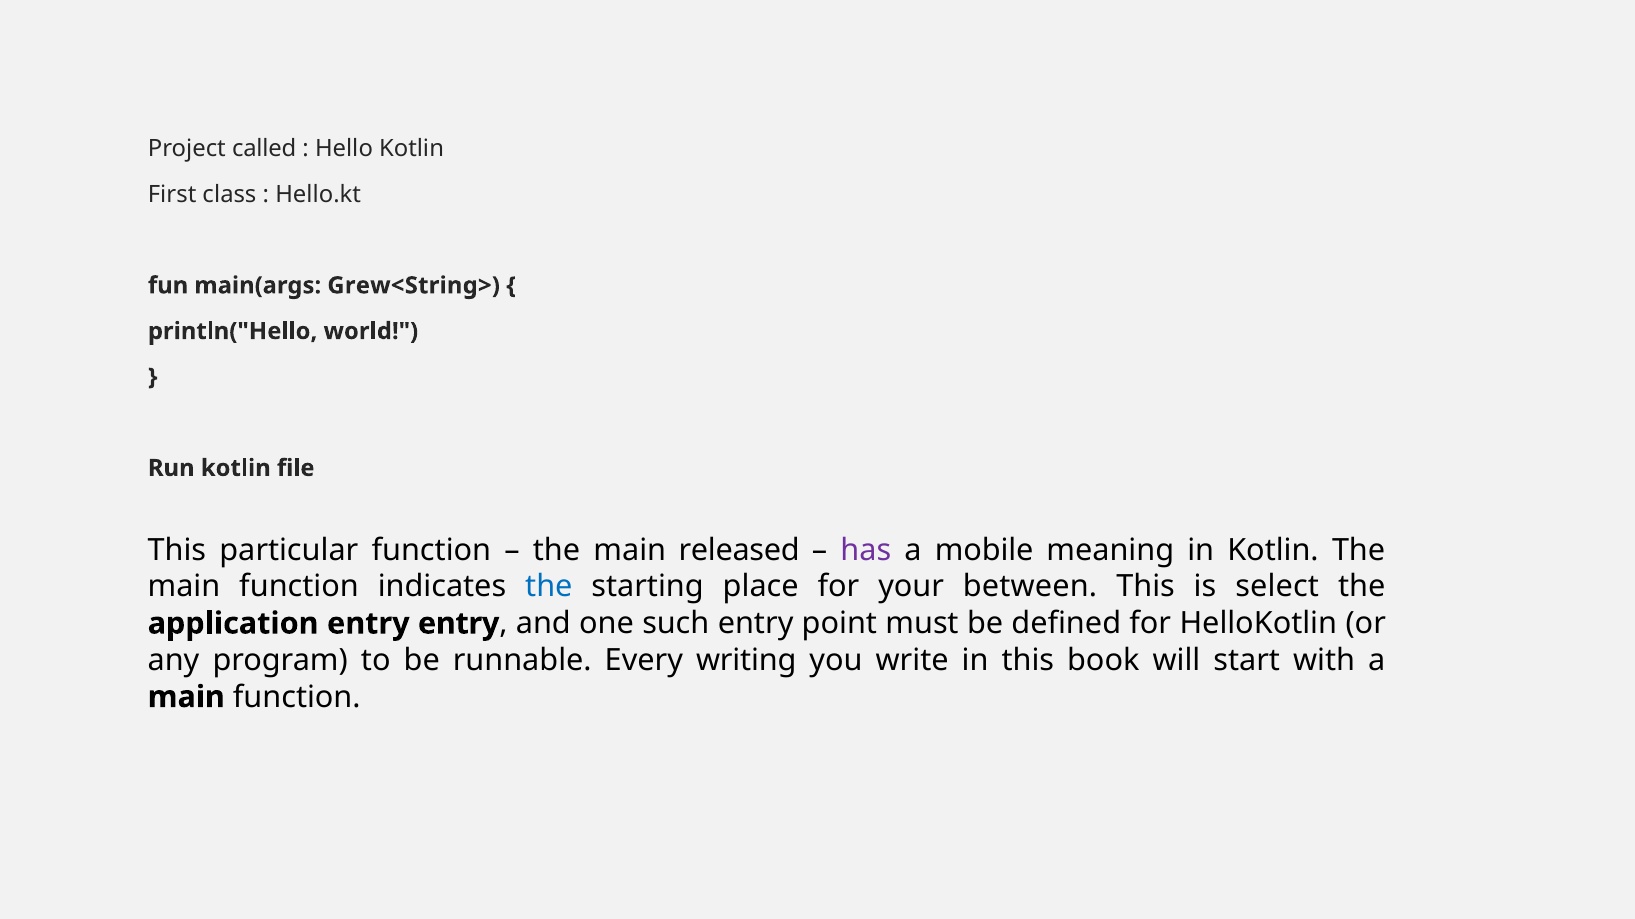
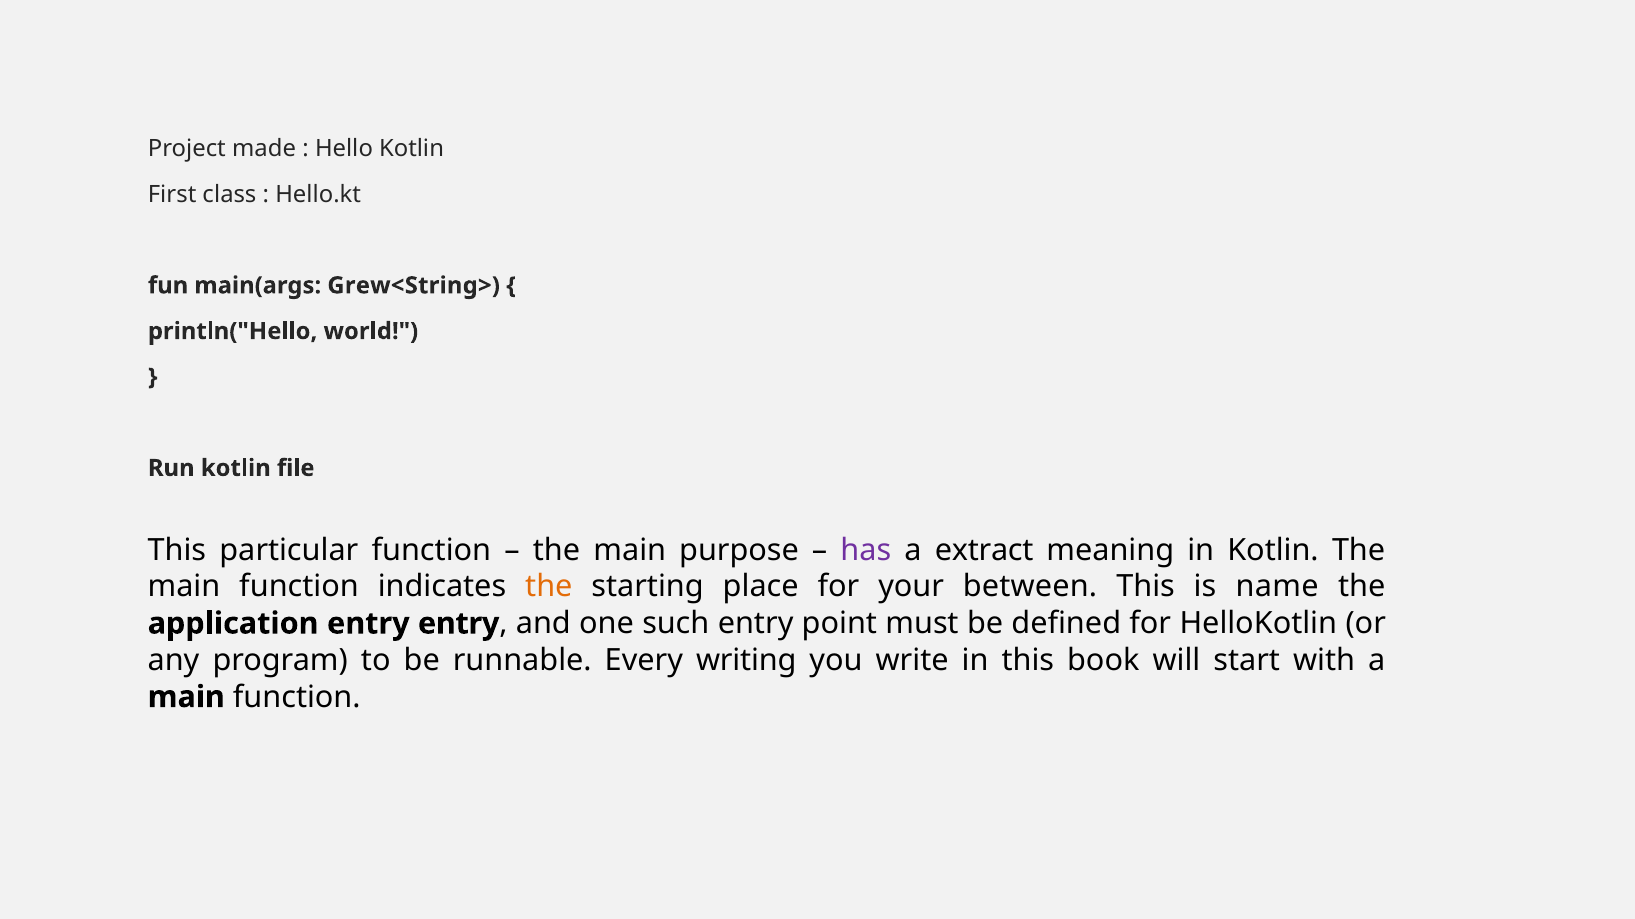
called: called -> made (264, 149)
released: released -> purpose (739, 550)
mobile: mobile -> extract (984, 550)
the colour: blue -> orange (549, 587)
select: select -> name (1277, 587)
